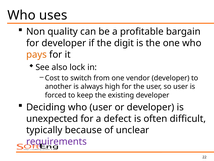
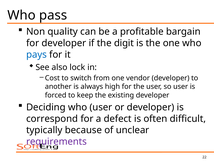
uses: uses -> pass (53, 15)
pays colour: orange -> blue (37, 54)
unexpected: unexpected -> correspond (52, 118)
